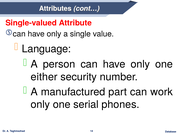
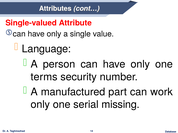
either: either -> terms (44, 77)
phones: phones -> missing (121, 105)
